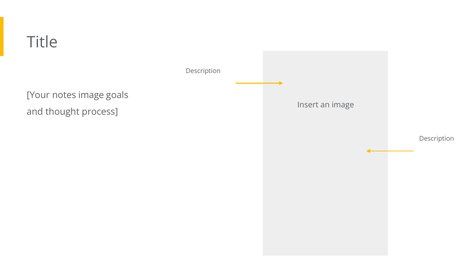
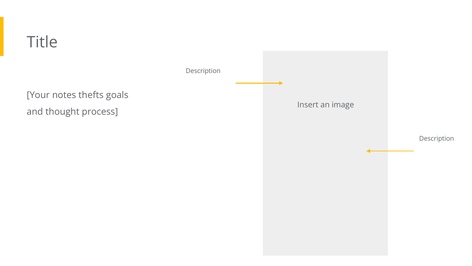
notes image: image -> thefts (91, 95)
